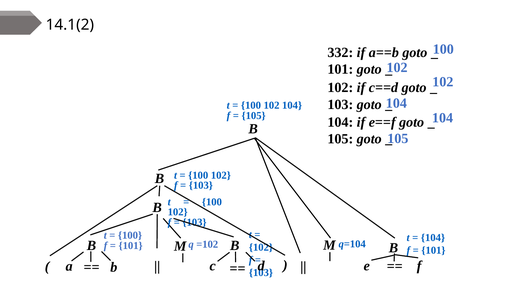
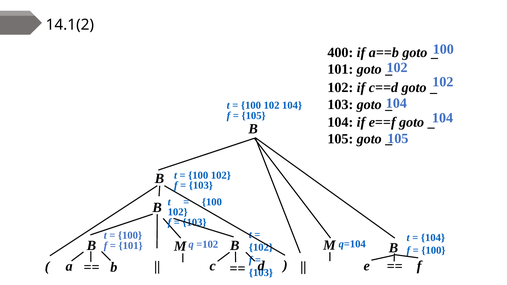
332: 332 -> 400 (340, 52)
101: 101 -> 100 (433, 251)
